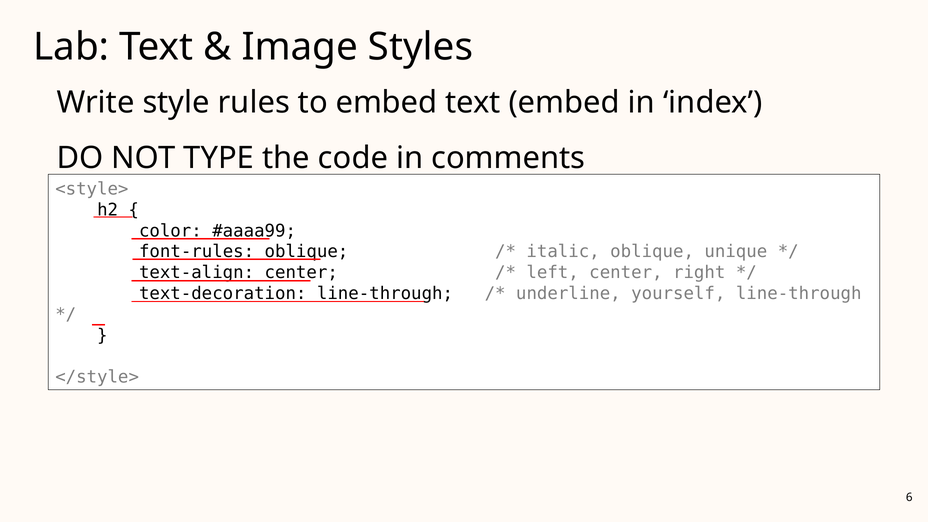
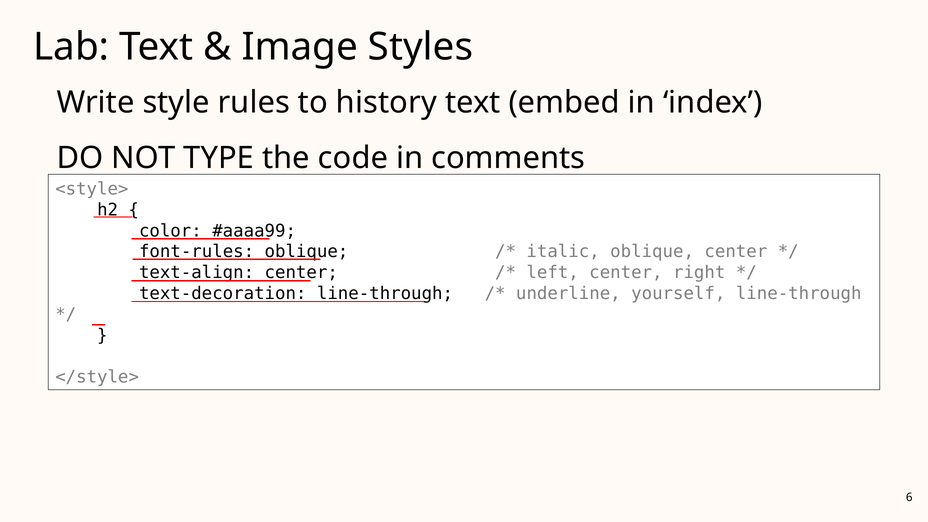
to embed: embed -> history (386, 102)
oblique unique: unique -> center (736, 252)
